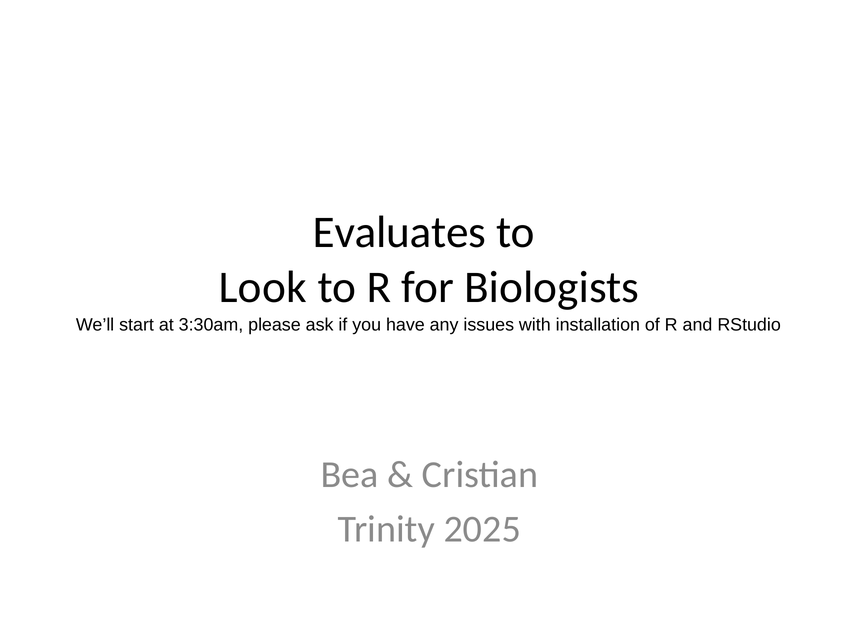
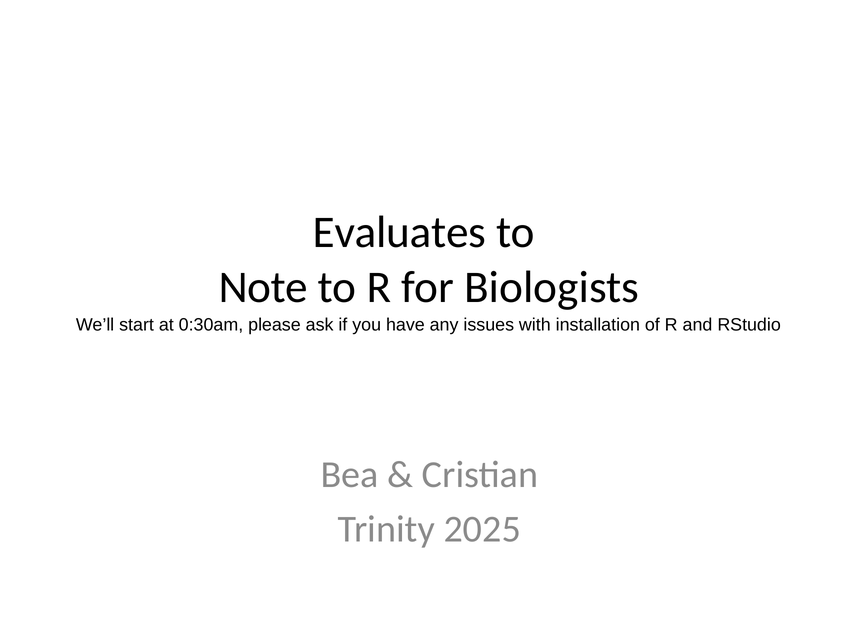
Look: Look -> Note (263, 288)
3:30am: 3:30am -> 0:30am (211, 325)
